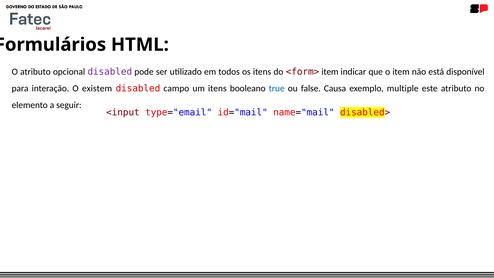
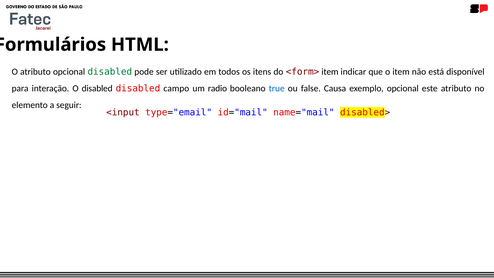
disabled colour: purple -> green (110, 72)
O existem: existem -> disabled (97, 88)
um itens: itens -> radio (217, 88)
exemplo multiple: multiple -> opcional (403, 88)
